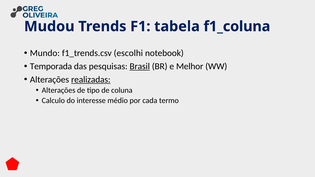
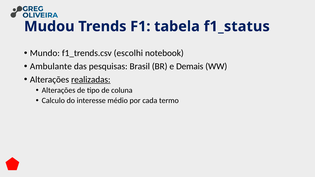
f1_coluna: f1_coluna -> f1_status (237, 26)
Temporada: Temporada -> Ambulante (51, 66)
Brasil underline: present -> none (140, 66)
Melhor: Melhor -> Demais (190, 66)
